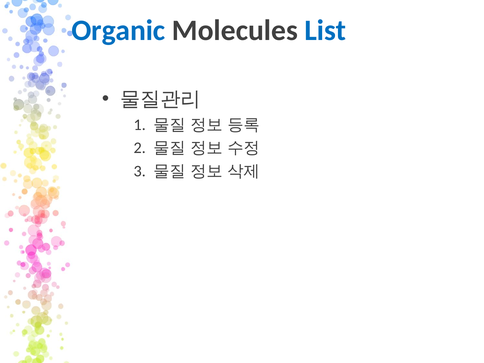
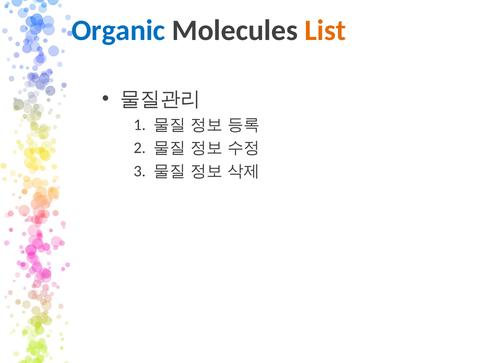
List colour: blue -> orange (325, 30)
